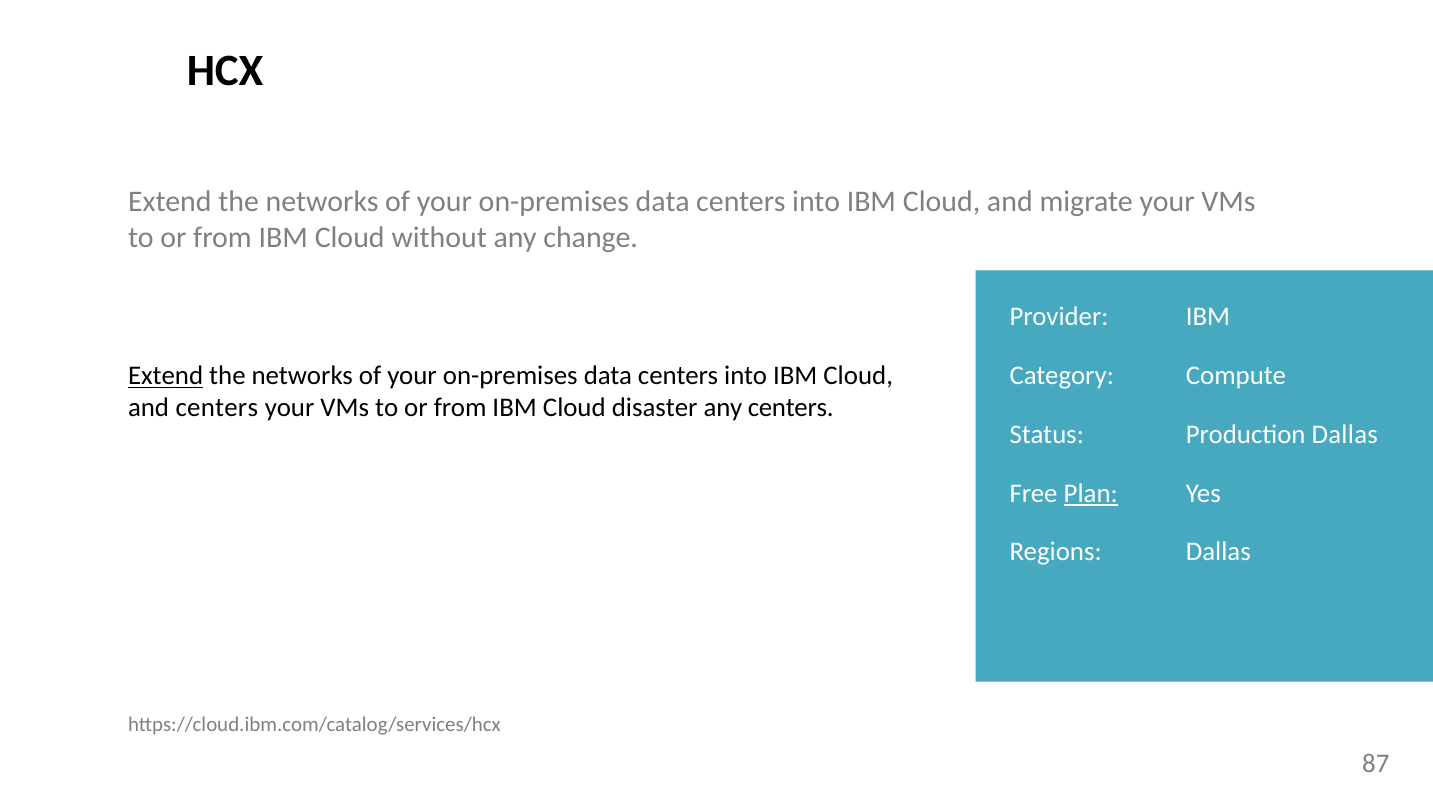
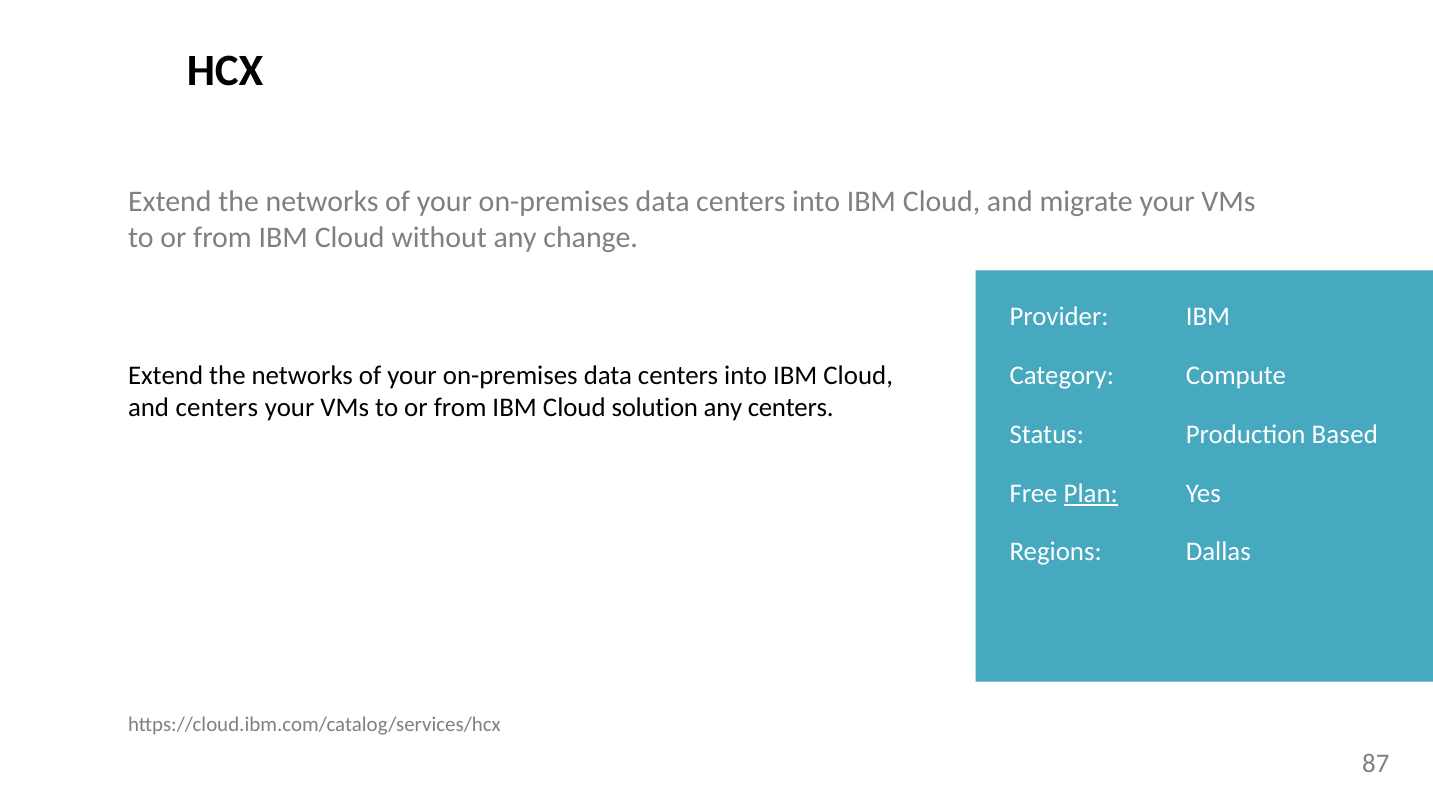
Extend underline: present -> none (166, 376)
disaster: disaster -> solution (655, 408)
Production Dallas: Dallas -> Based (1345, 435)
